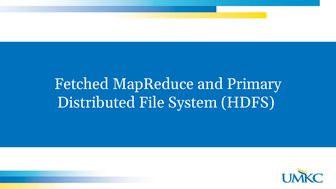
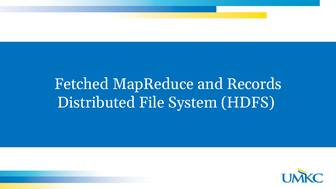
Primary: Primary -> Records (254, 84)
